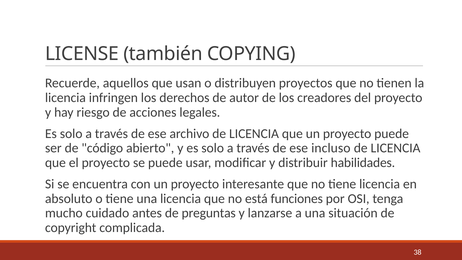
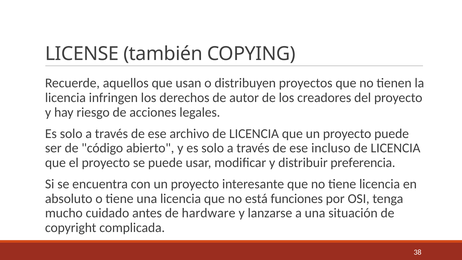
habilidades: habilidades -> preferencia (363, 163)
preguntas: preguntas -> hardware (209, 213)
